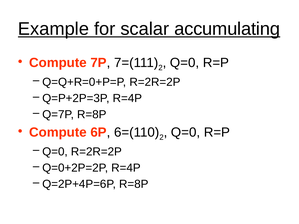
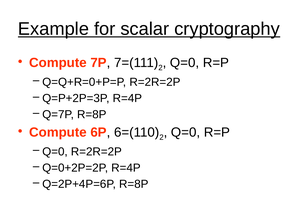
accumulating: accumulating -> cryptography (227, 29)
